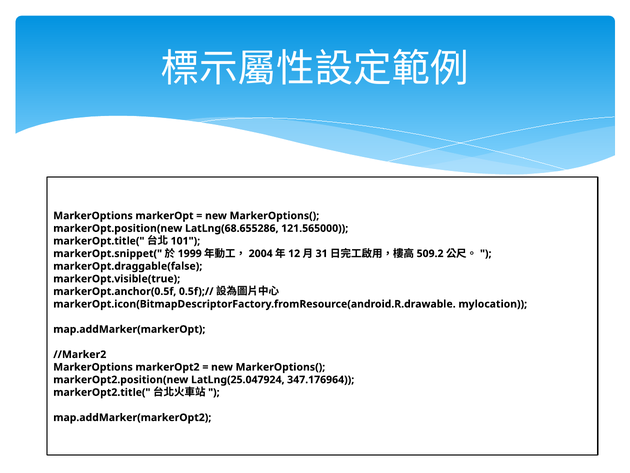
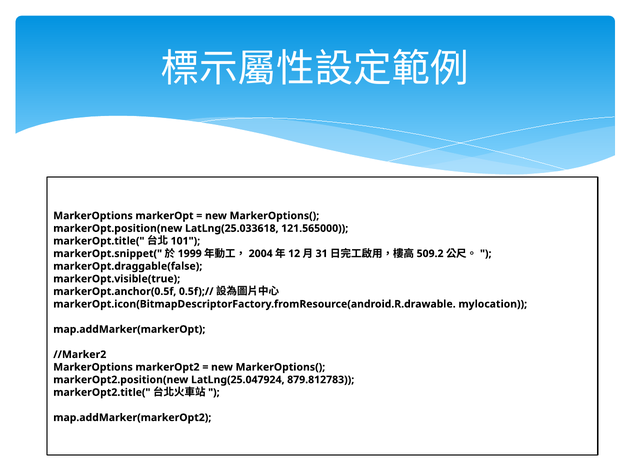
LatLng(68.655286: LatLng(68.655286 -> LatLng(25.033618 (232, 228)
347.176964: 347.176964 -> 879.812783 (321, 379)
